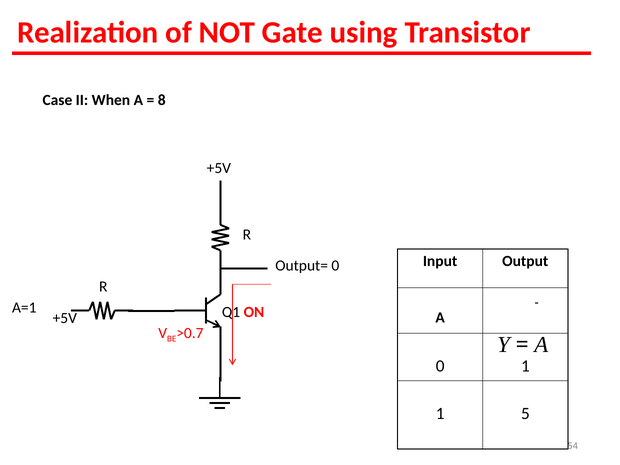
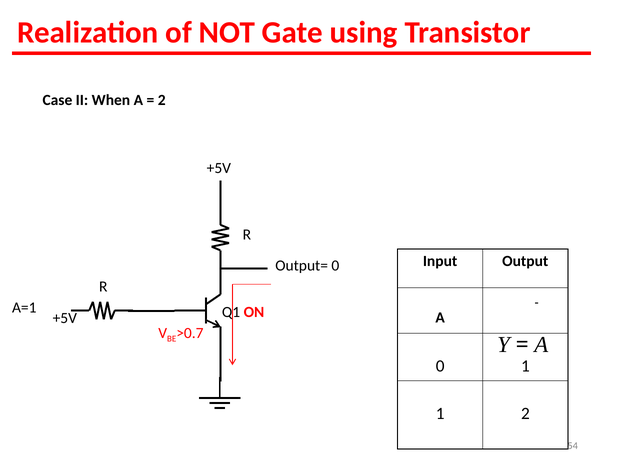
8: 8 -> 2 (162, 100)
1 5: 5 -> 2 (525, 414)
